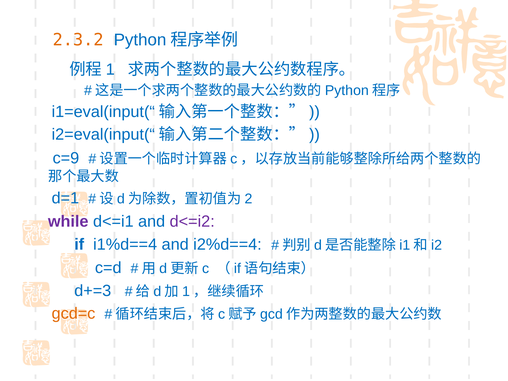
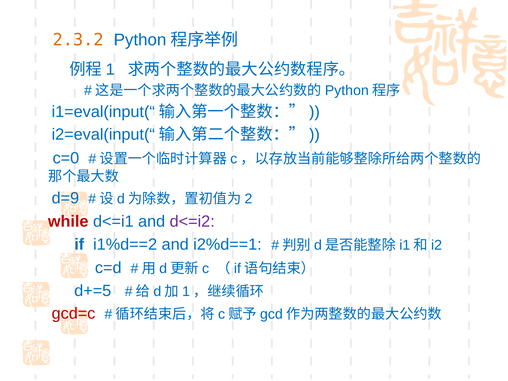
c=9: c=9 -> c=0 (66, 158)
d=1: d=1 -> d=9 (65, 198)
while colour: purple -> red (68, 222)
i1%d==4: i1%d==4 -> i1%d==2 (125, 244)
i2%d==4: i2%d==4 -> i2%d==1 (227, 244)
d+=3: d+=3 -> d+=5 (93, 291)
gcd=c colour: orange -> red (74, 313)
